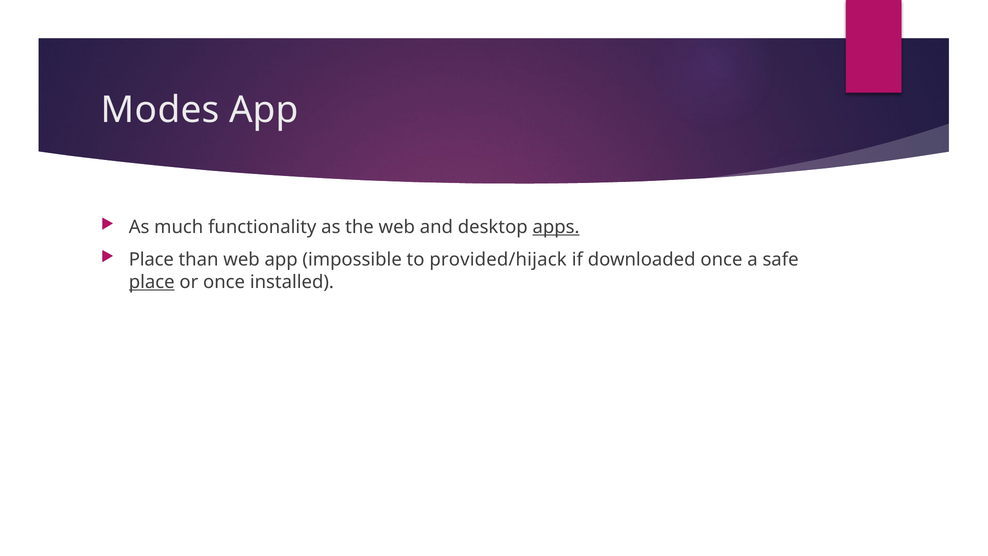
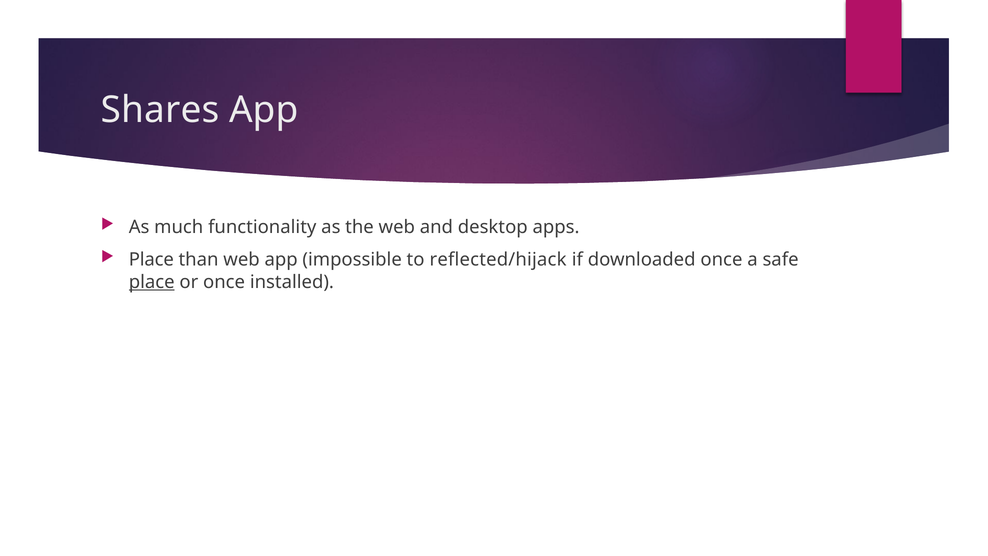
Modes: Modes -> Shares (160, 110)
apps underline: present -> none (556, 227)
provided/hijack: provided/hijack -> reflected/hijack (498, 260)
